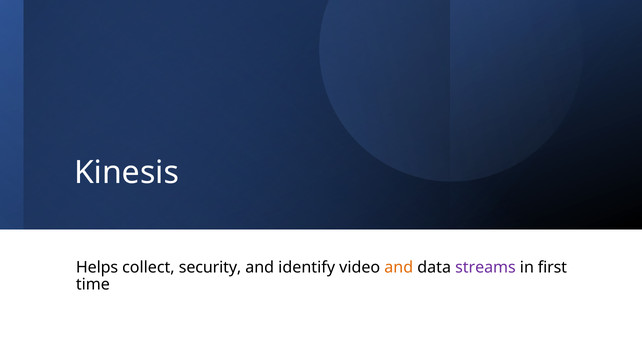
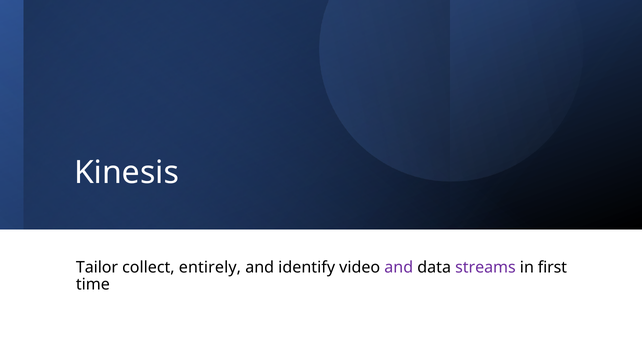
Helps: Helps -> Tailor (97, 267)
security: security -> entirely (210, 267)
and colour: orange -> purple (399, 267)
